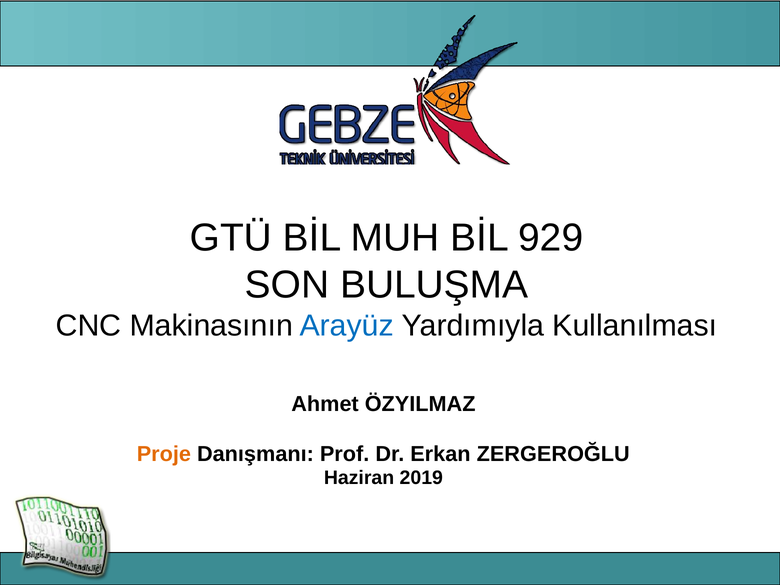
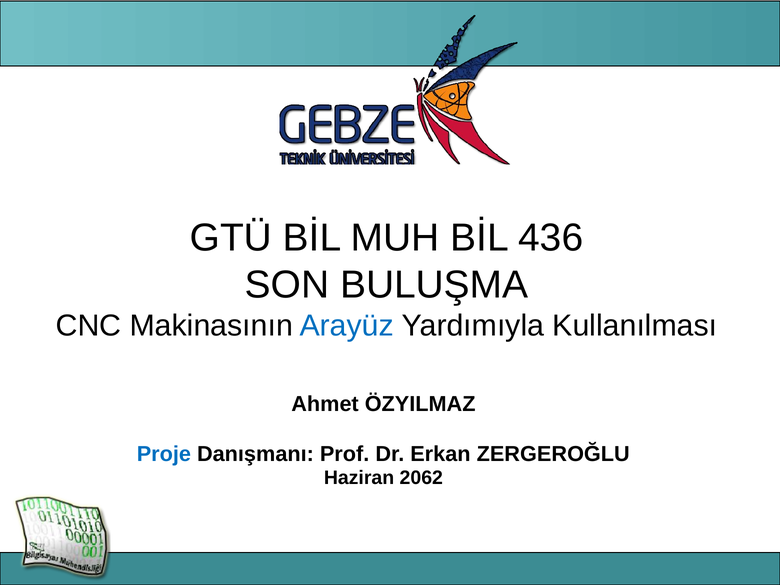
929: 929 -> 436 (551, 238)
Proje colour: orange -> blue (164, 454)
2019: 2019 -> 2062 (421, 478)
